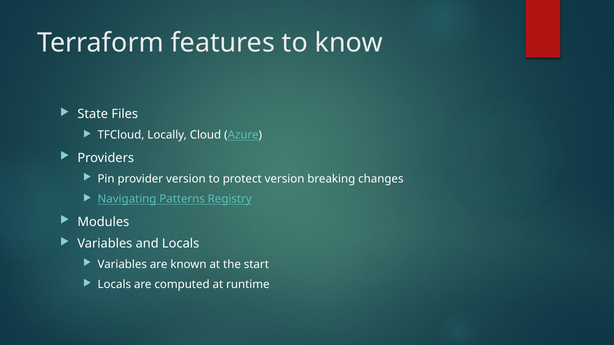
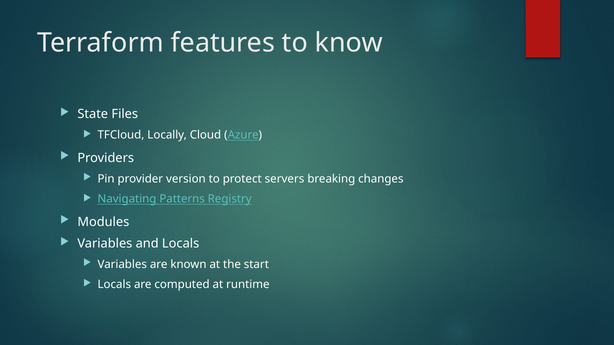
protect version: version -> servers (285, 179)
